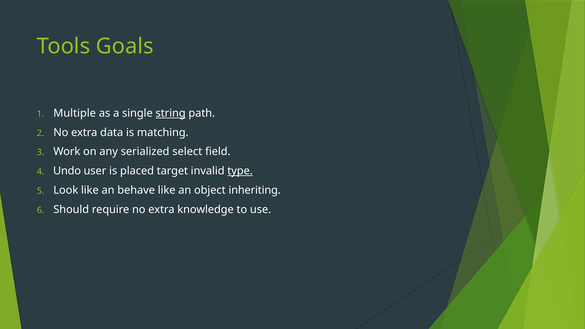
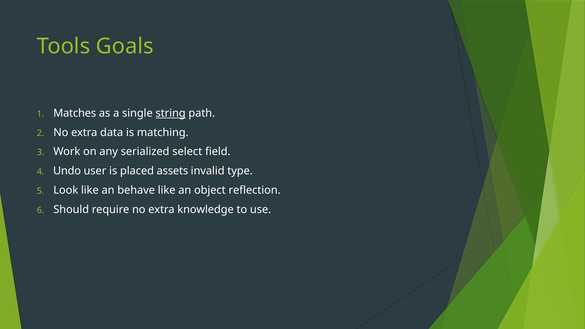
Multiple: Multiple -> Matches (75, 113)
target: target -> assets (172, 171)
type underline: present -> none (240, 171)
inheriting: inheriting -> reflection (255, 190)
